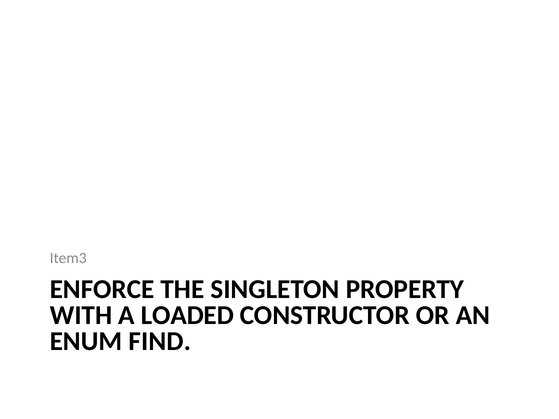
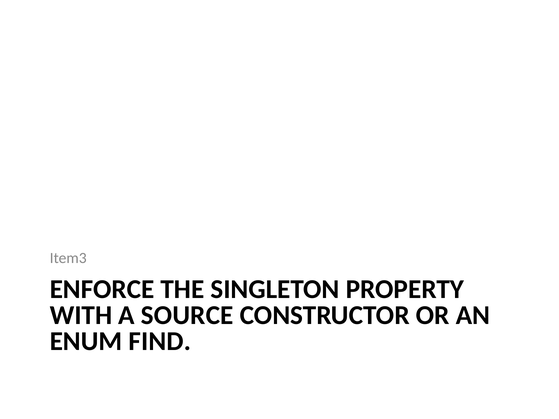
LOADED: LOADED -> SOURCE (187, 315)
